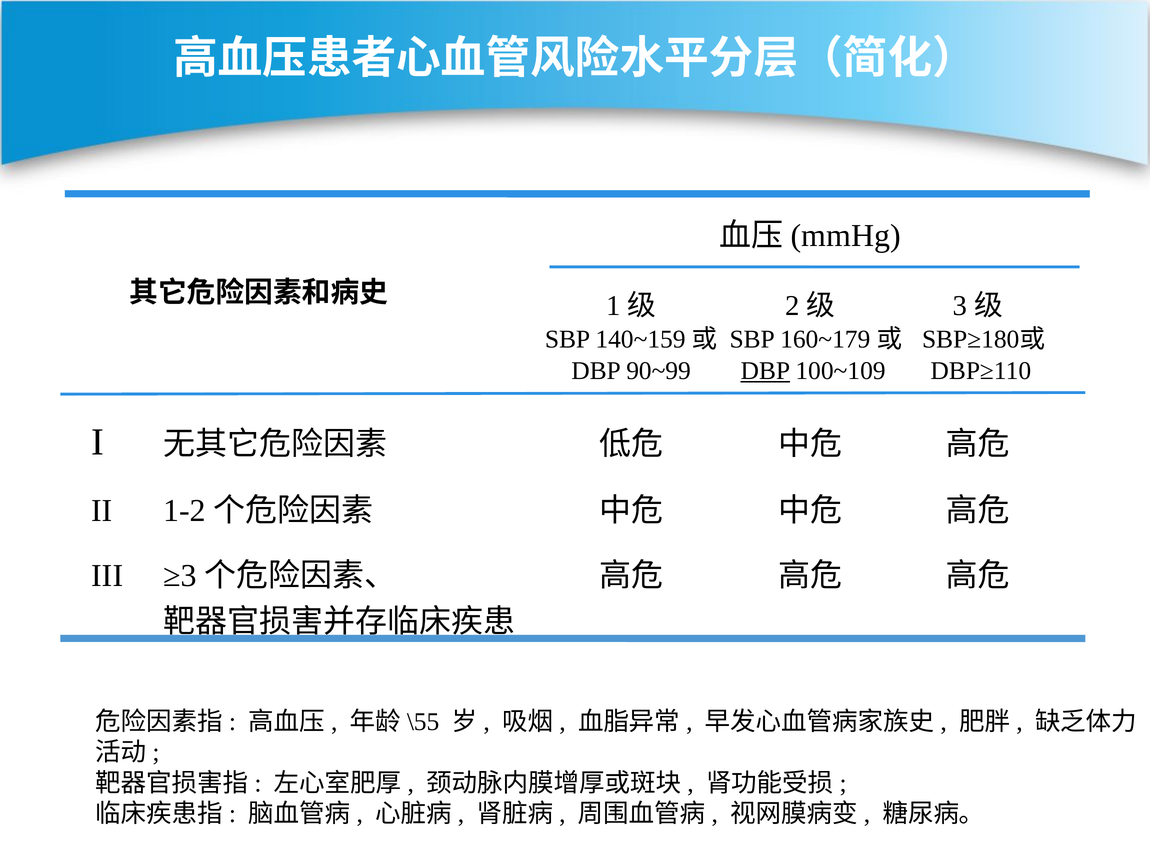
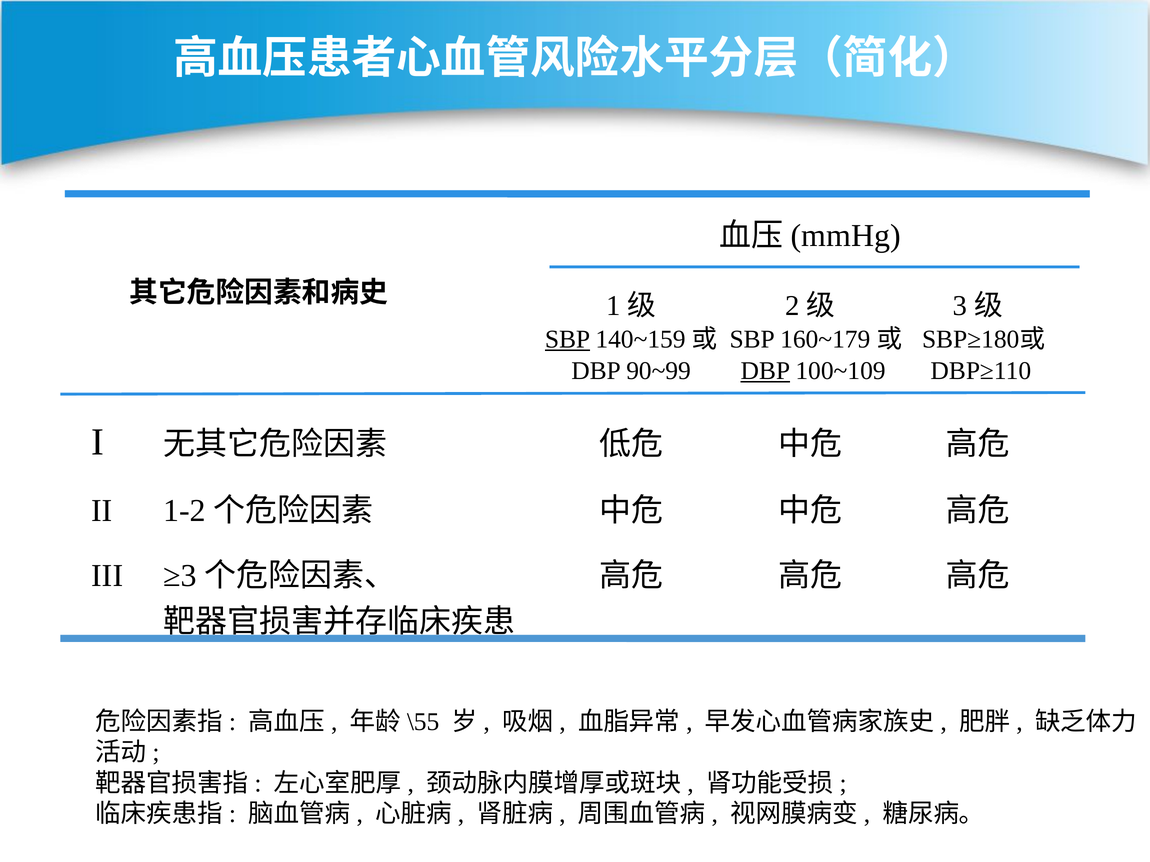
SBP underline: none -> present (568, 339)
